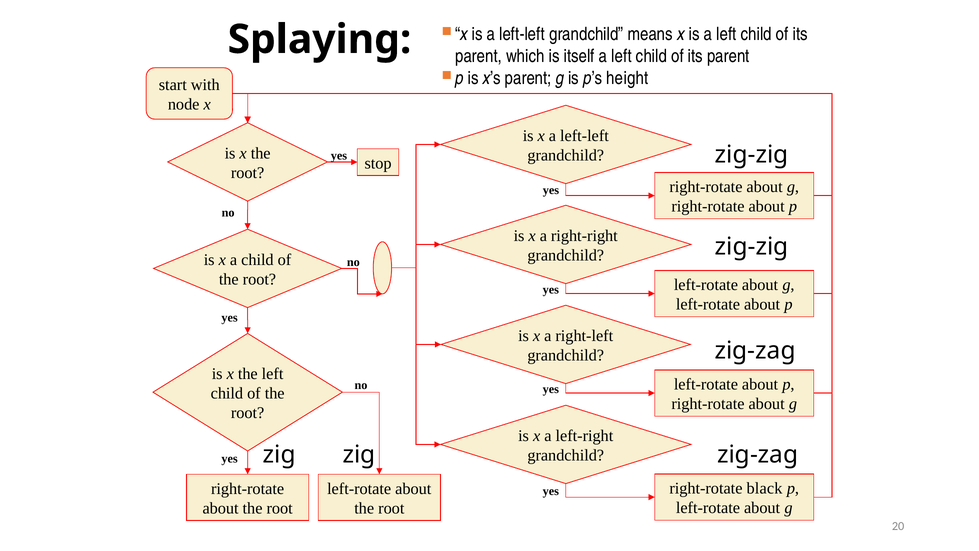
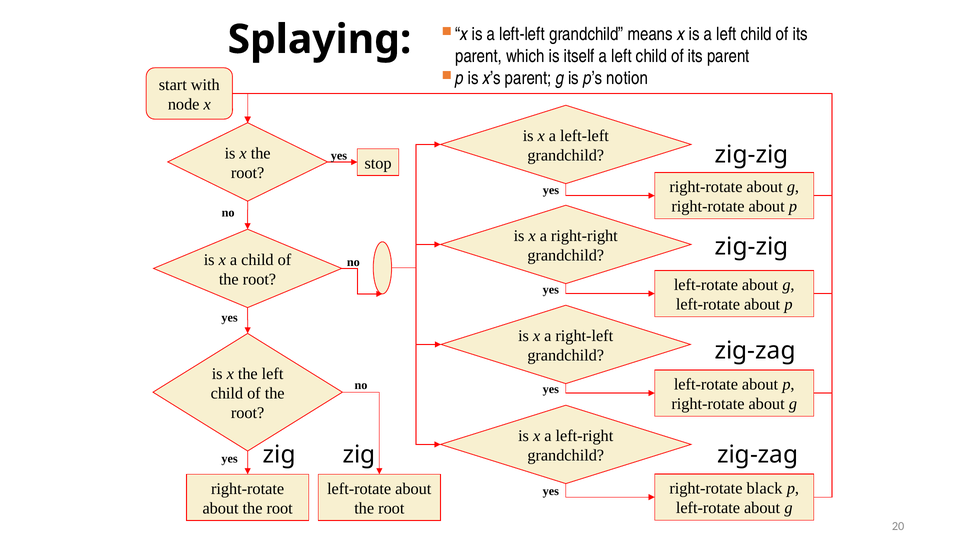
height: height -> notion (627, 78)
